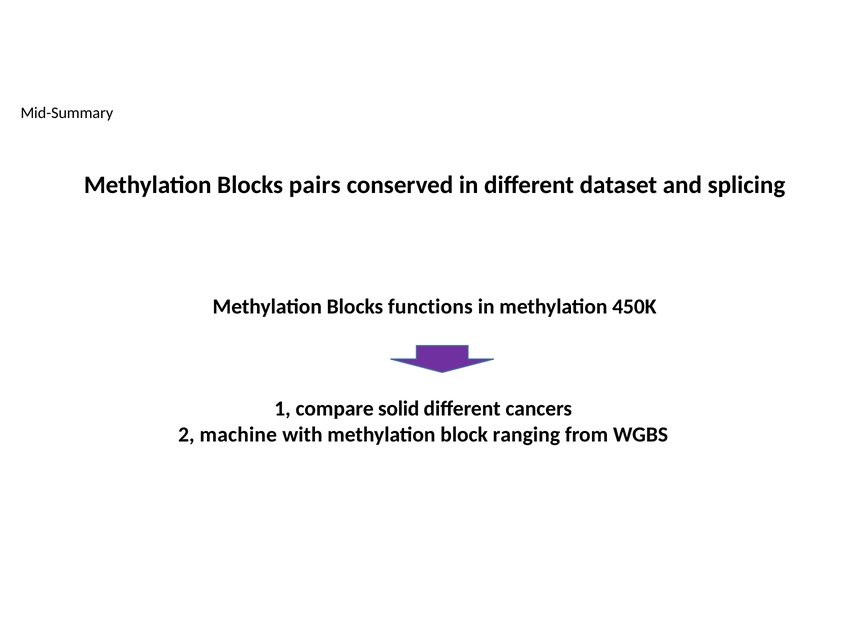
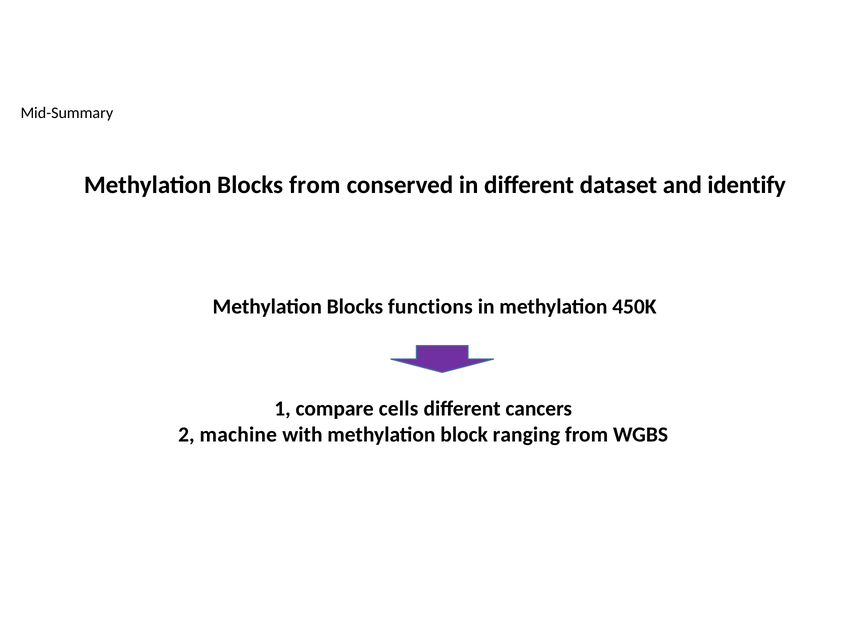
Blocks pairs: pairs -> from (315, 185)
splicing: splicing -> identify (747, 185)
solid: solid -> cells (399, 409)
